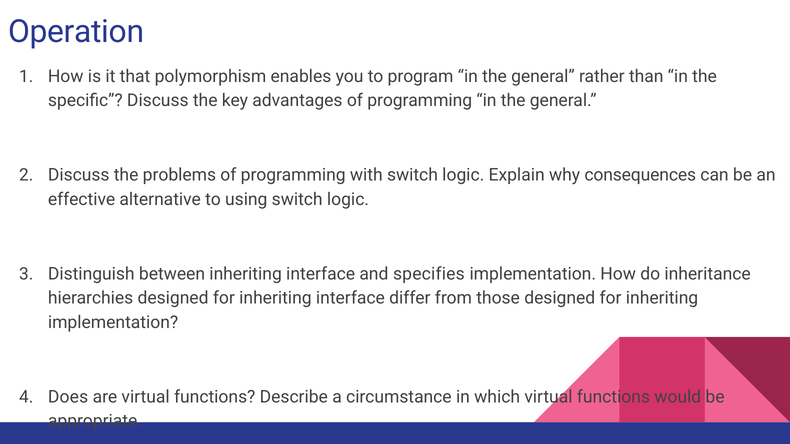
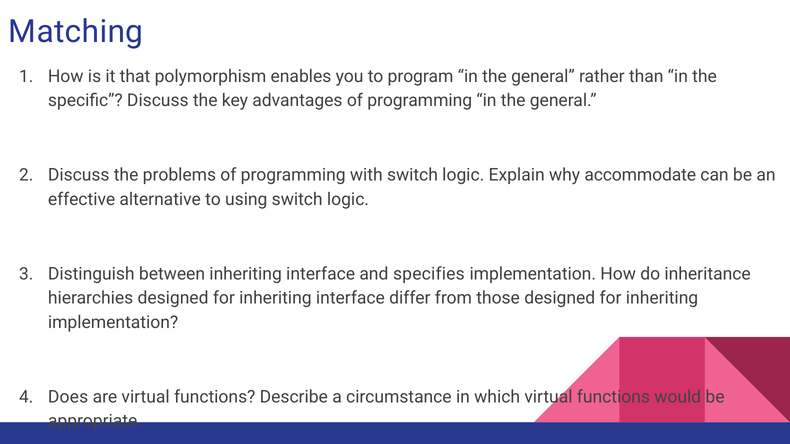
Operation: Operation -> Matching (76, 32)
consequences: consequences -> accommodate (640, 175)
